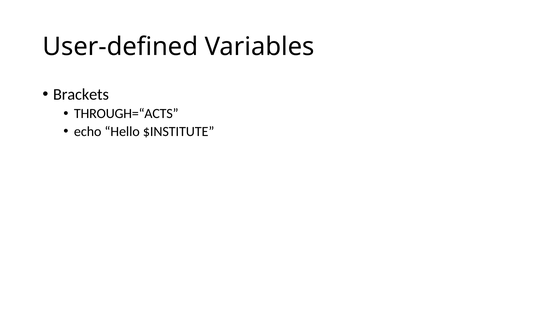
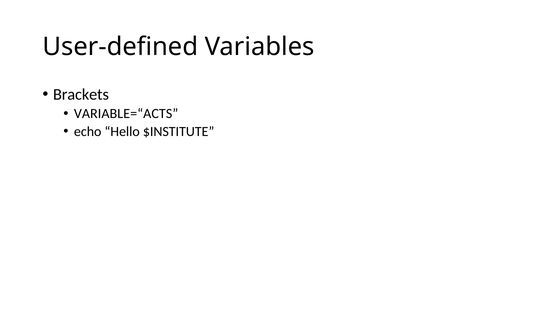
THROUGH=“ACTS: THROUGH=“ACTS -> VARIABLE=“ACTS (126, 114)
